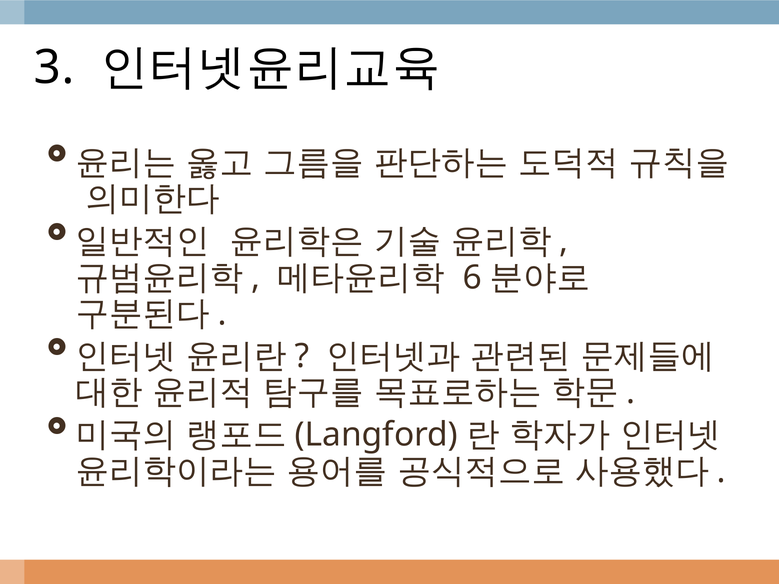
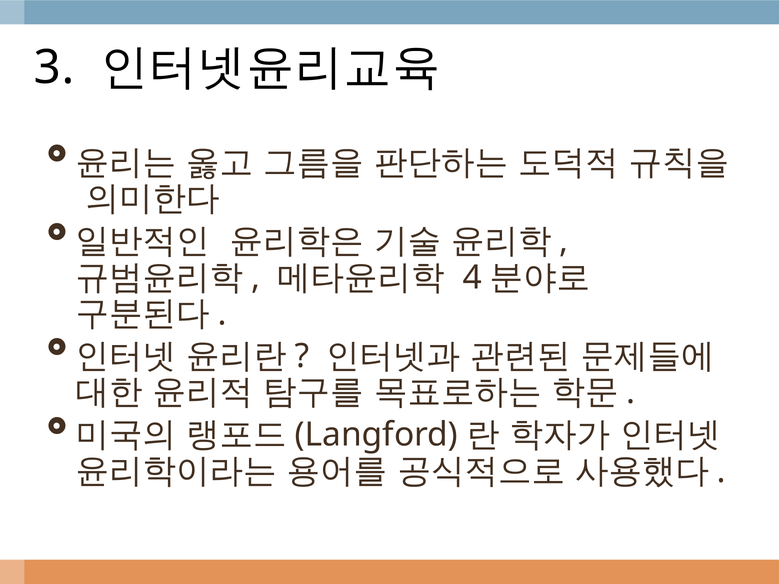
6: 6 -> 4 (472, 278)
